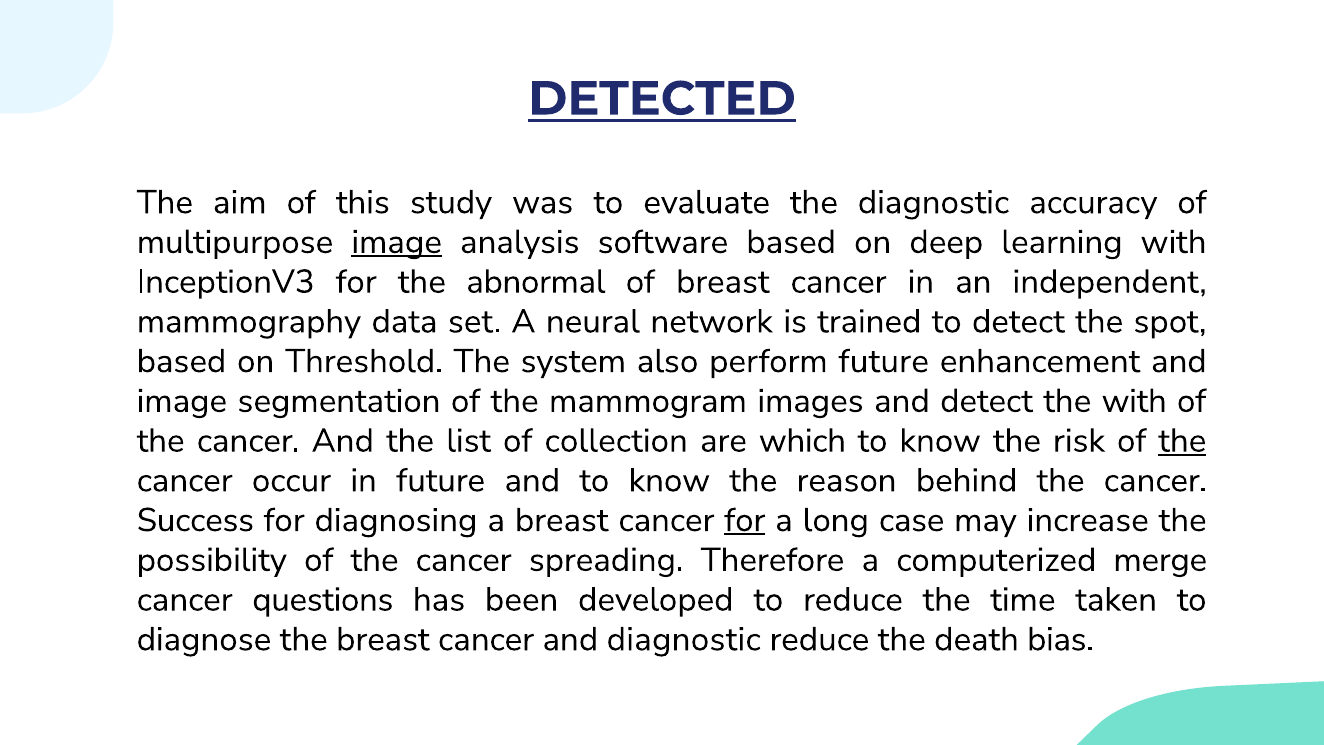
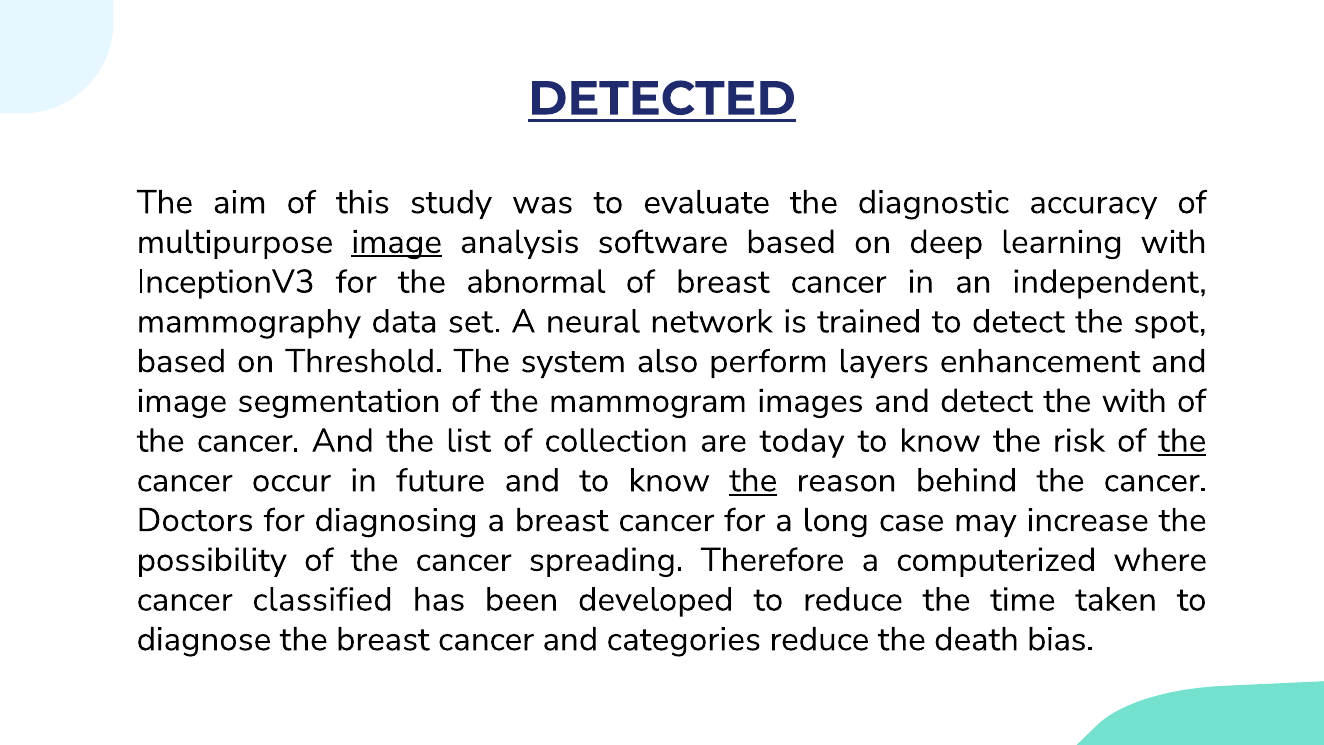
perform future: future -> layers (884, 361)
which: which -> today (802, 441)
the underline: none -> present (753, 480)
Success: Success -> Doctors (195, 520)
for underline: present -> none (745, 520)
merge: merge -> where (1160, 560)
questions: questions -> classified (323, 599)
and diagnostic: diagnostic -> categories (684, 639)
